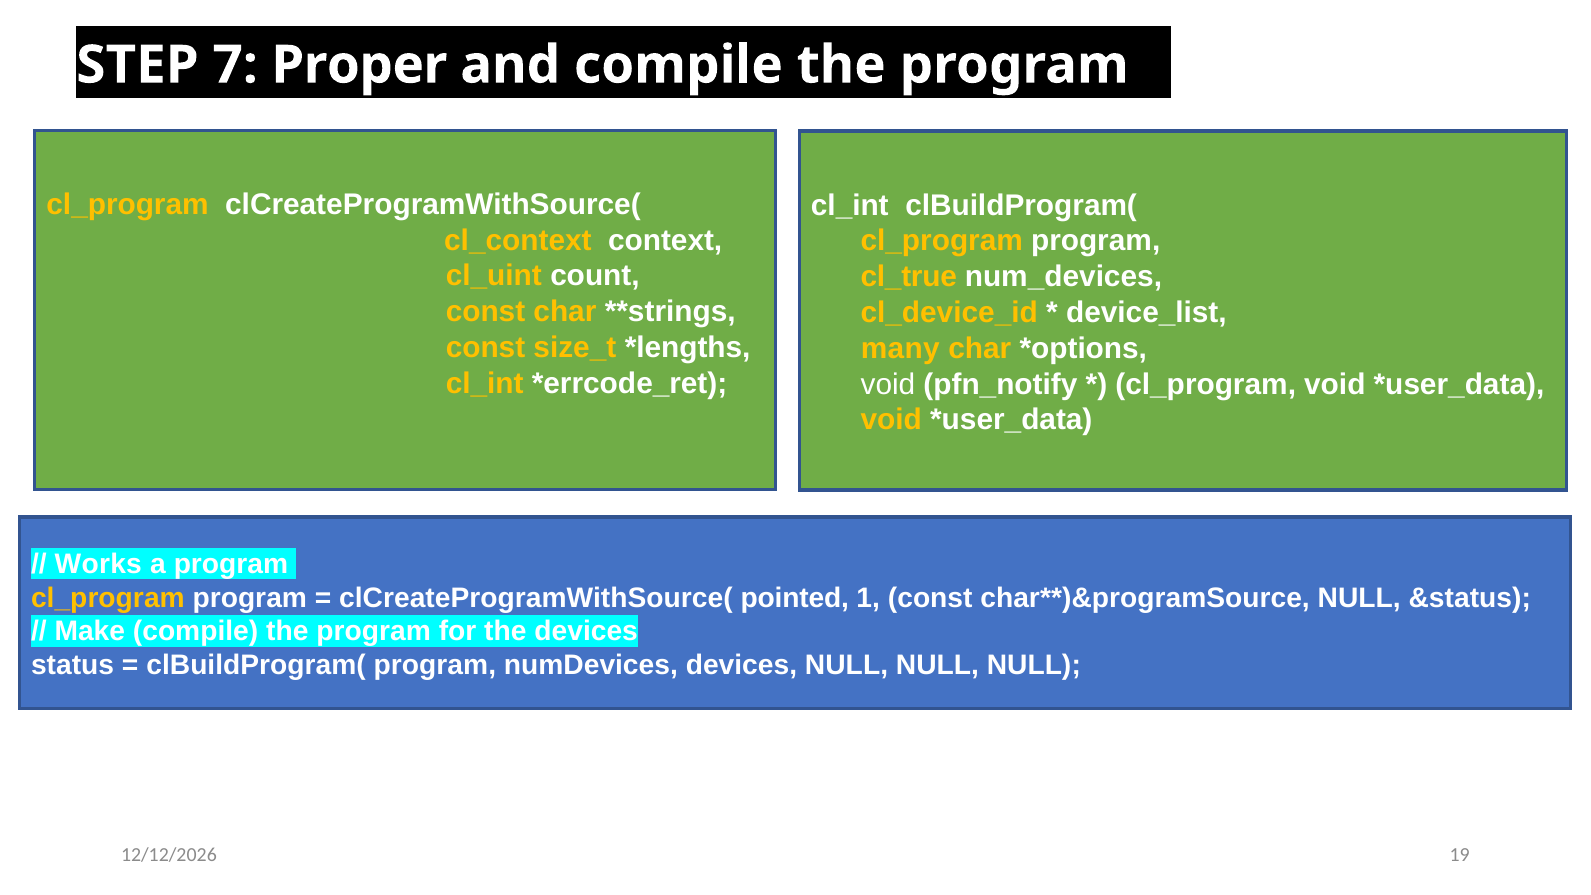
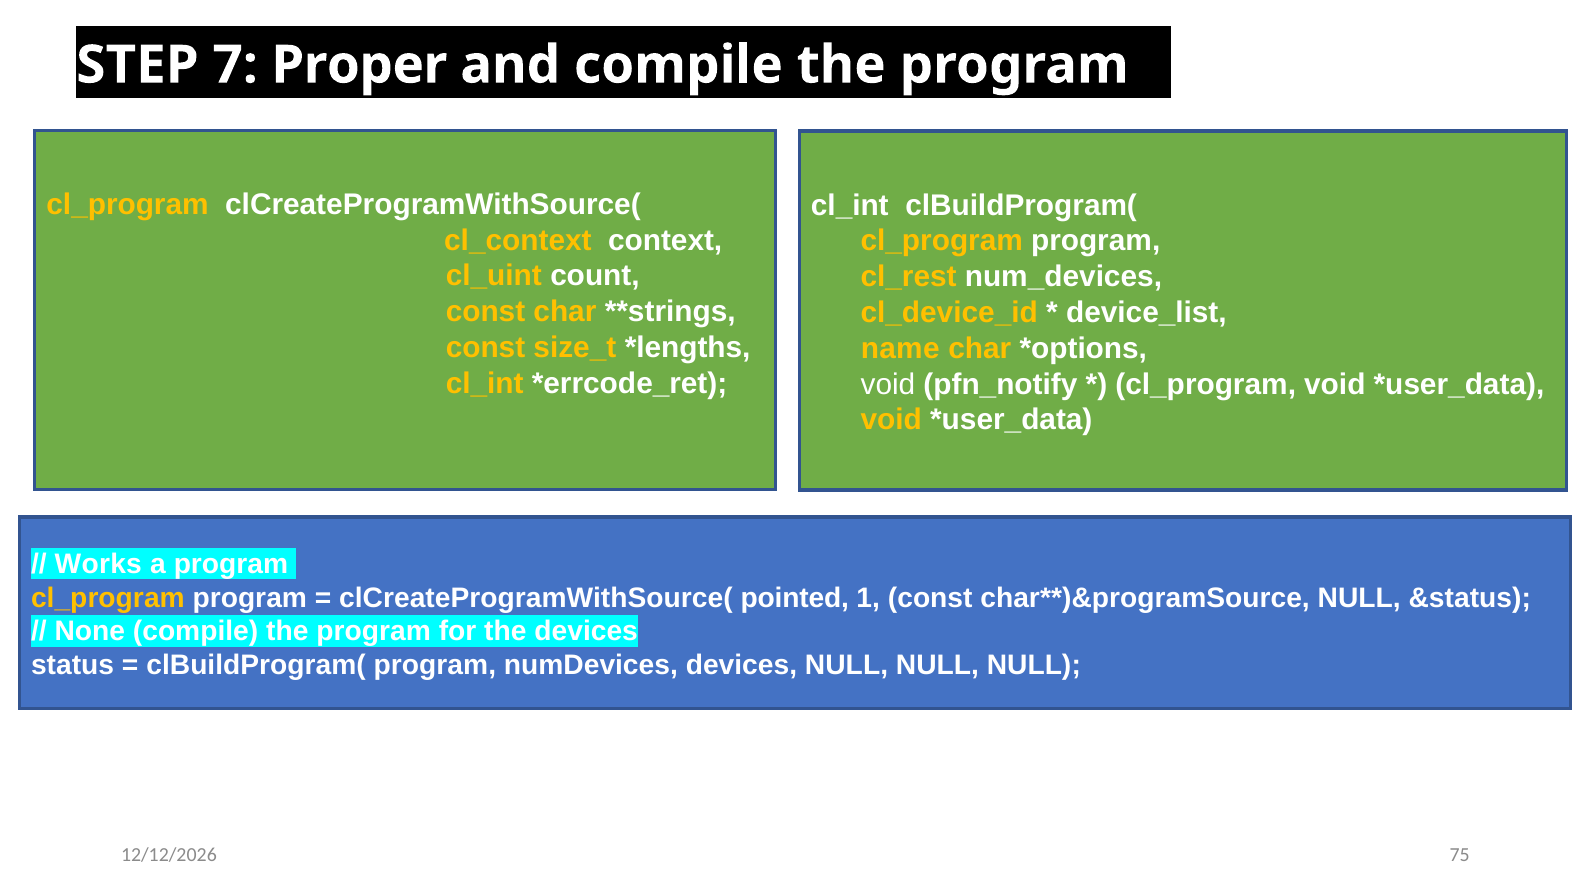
cl_true: cl_true -> cl_rest (909, 277)
many: many -> name (900, 348)
Make: Make -> None (90, 632)
19: 19 -> 75 (1460, 854)
